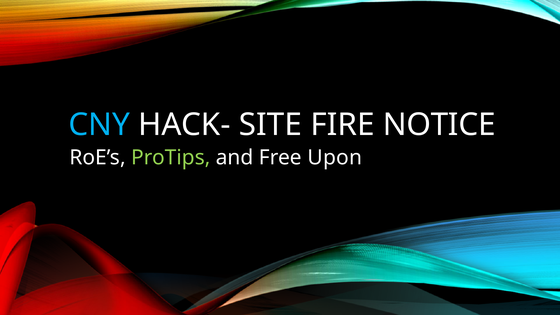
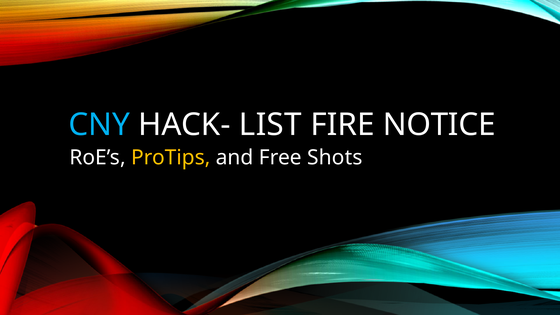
SITE: SITE -> LIST (270, 125)
ProTips colour: light green -> yellow (171, 158)
Upon: Upon -> Shots (335, 158)
